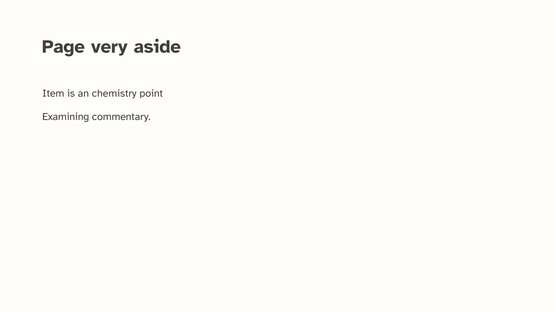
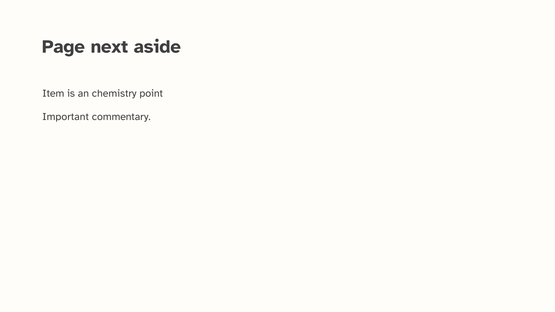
very: very -> next (110, 47)
Examining: Examining -> Important (66, 117)
